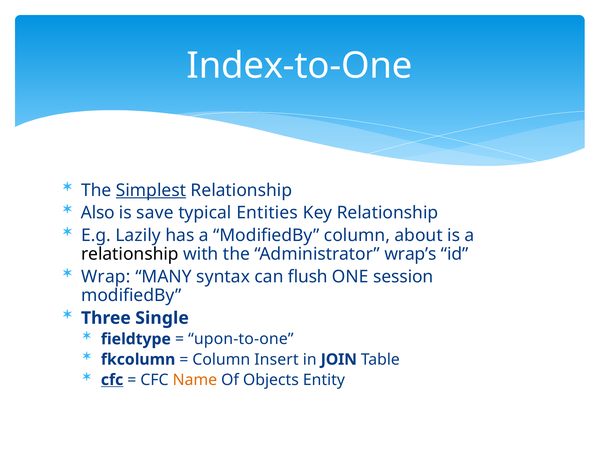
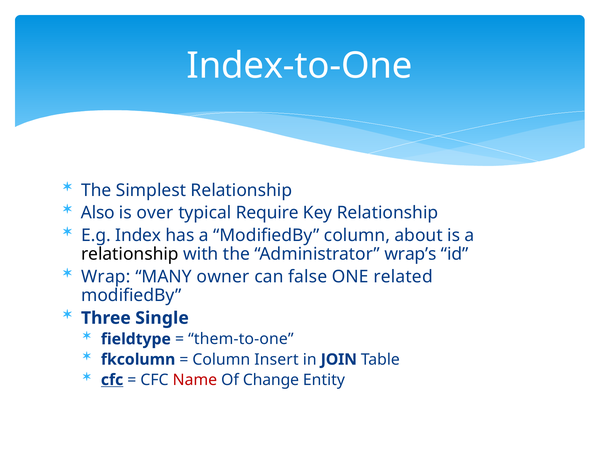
Simplest underline: present -> none (151, 190)
save: save -> over (155, 212)
Entities: Entities -> Require (267, 212)
Lazily: Lazily -> Index (138, 235)
syntax: syntax -> owner (223, 276)
flush: flush -> false (308, 276)
session: session -> related (403, 276)
upon-to-one: upon-to-one -> them-to-one (241, 339)
Name colour: orange -> red (195, 379)
Objects: Objects -> Change (271, 379)
